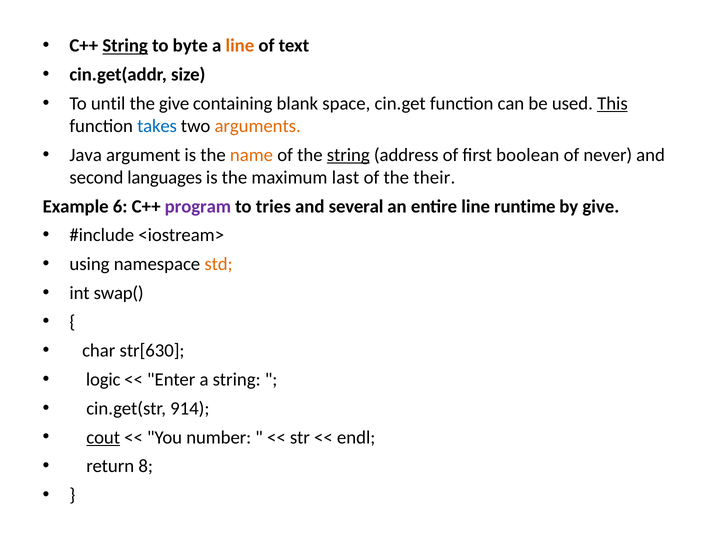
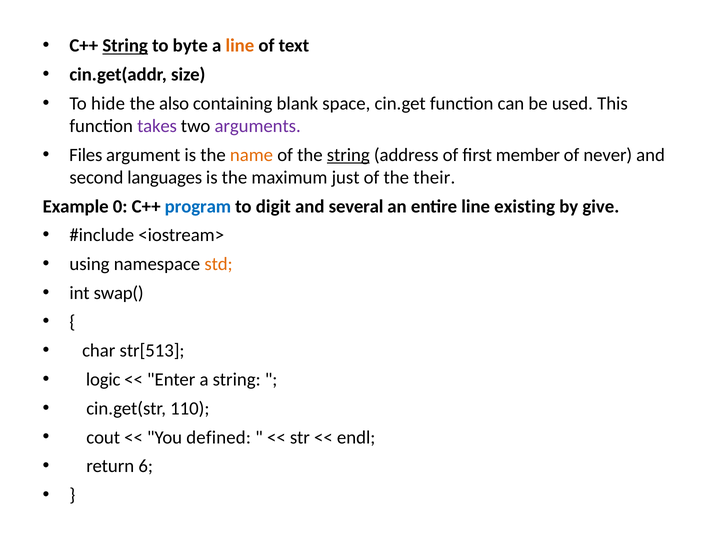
until: until -> hide (108, 104)
the give: give -> also (174, 104)
This underline: present -> none (612, 104)
takes colour: blue -> purple (157, 126)
arguments colour: orange -> purple (258, 126)
Java: Java -> Files (86, 155)
boolean: boolean -> member (528, 155)
last: last -> just (346, 177)
6: 6 -> 0 (120, 206)
program colour: purple -> blue (198, 206)
tries: tries -> digit (273, 206)
runtime: runtime -> existing (525, 206)
str[630: str[630 -> str[513 (152, 351)
914: 914 -> 110 (190, 408)
cout underline: present -> none (103, 437)
number: number -> defined (219, 437)
8: 8 -> 6 (146, 466)
